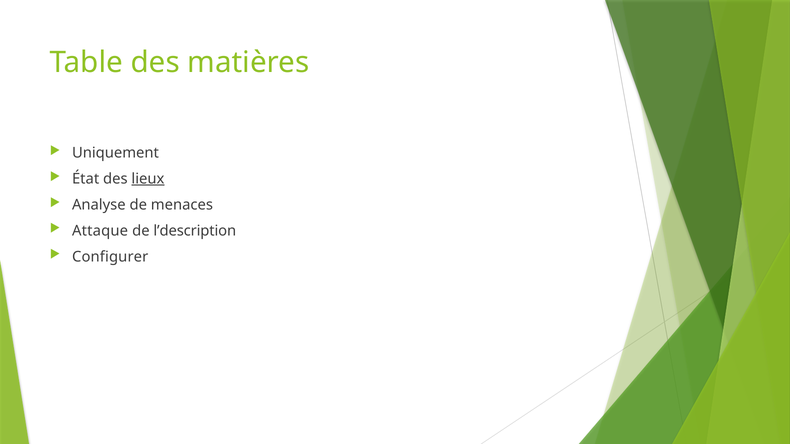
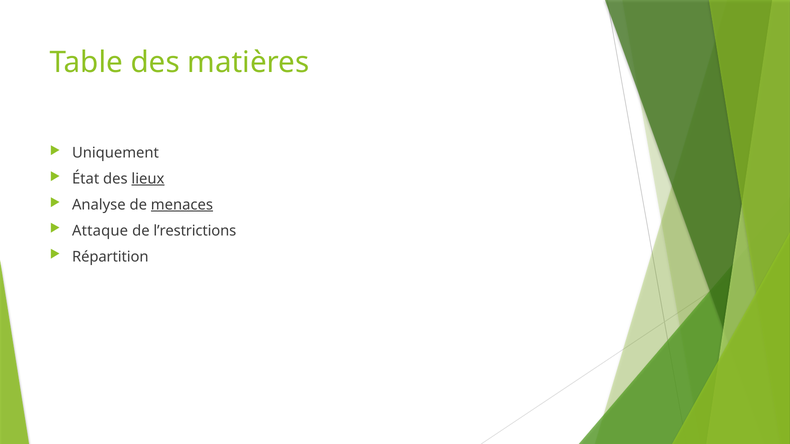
menaces underline: none -> present (182, 205)
l’description: l’description -> l’restrictions (195, 231)
Configurer: Configurer -> Répartition (110, 257)
